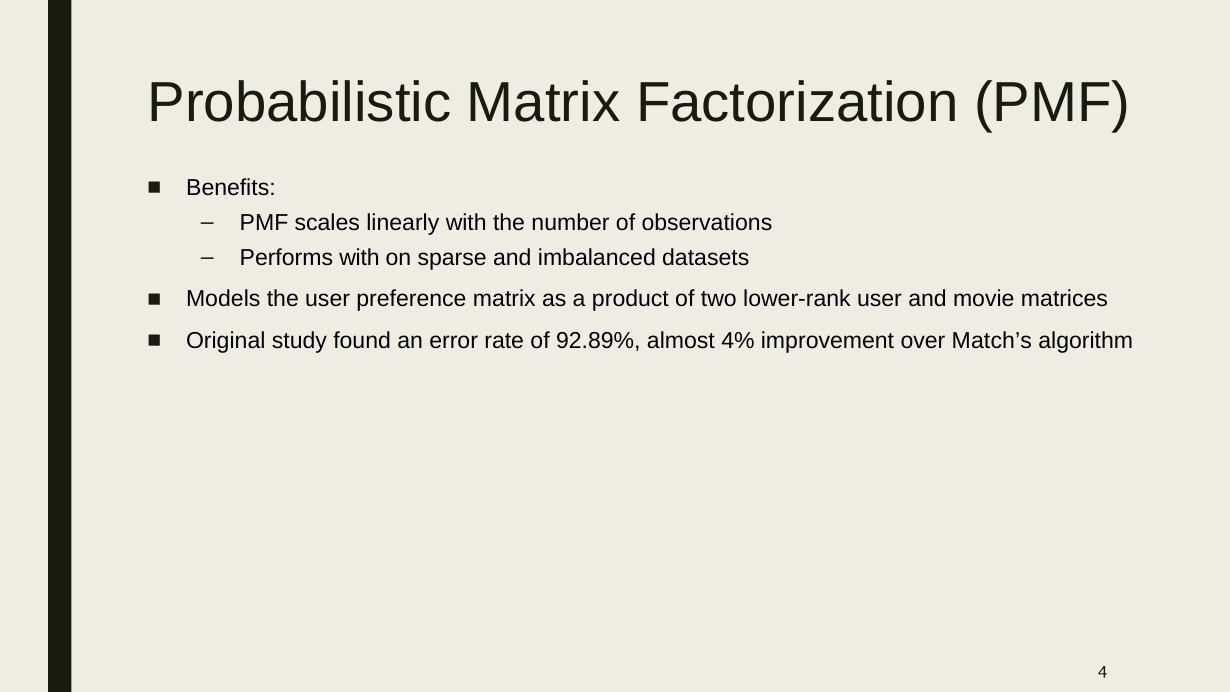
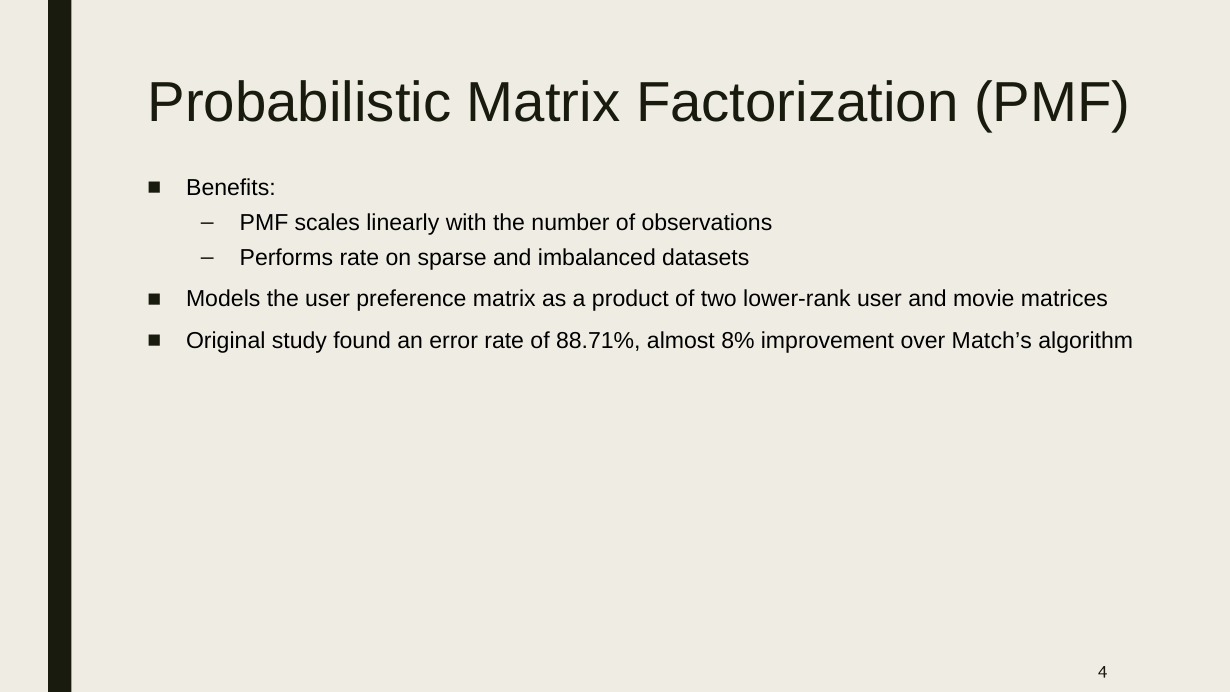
Performs with: with -> rate (359, 258)
92.89%: 92.89% -> 88.71% (598, 341)
4%: 4% -> 8% (738, 341)
